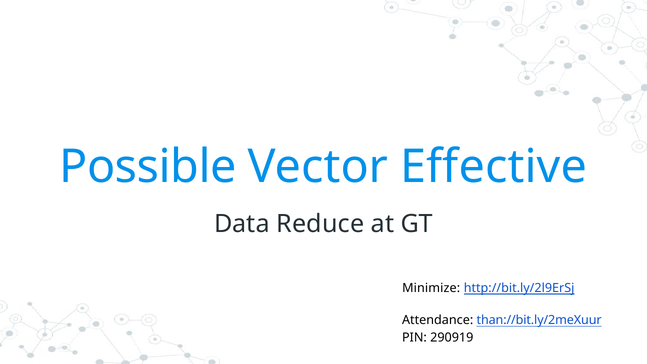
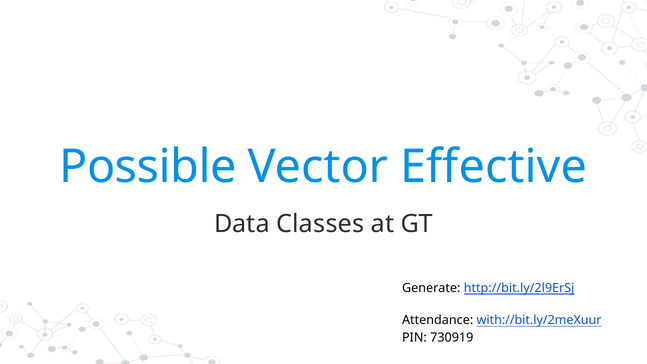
Reduce: Reduce -> Classes (320, 224)
Minimize: Minimize -> Generate (431, 288)
than://bit.ly/2meXuur: than://bit.ly/2meXuur -> with://bit.ly/2meXuur (539, 320)
290919: 290919 -> 730919 (452, 337)
